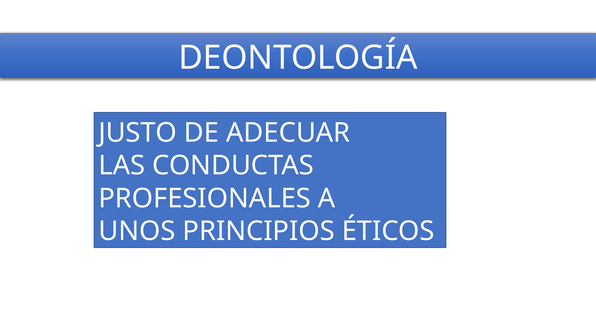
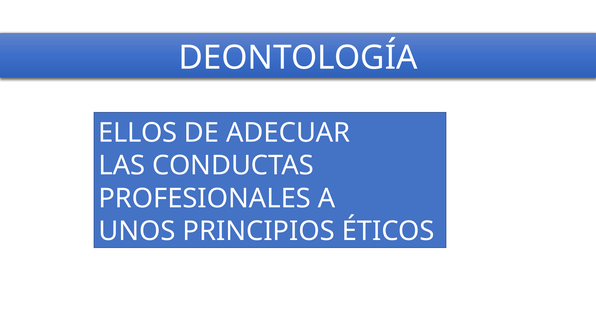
JUSTO: JUSTO -> ELLOS (138, 133)
